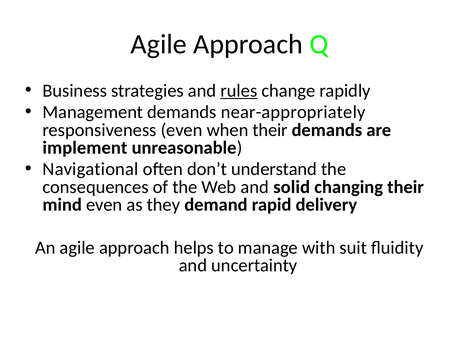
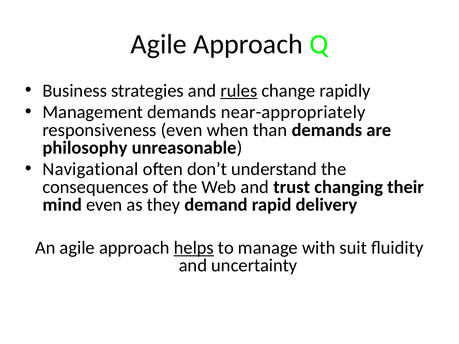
when their: their -> than (270, 130)
implement: implement -> philosophy (85, 148)
solid: solid -> trust (292, 187)
helps underline: none -> present (194, 248)
